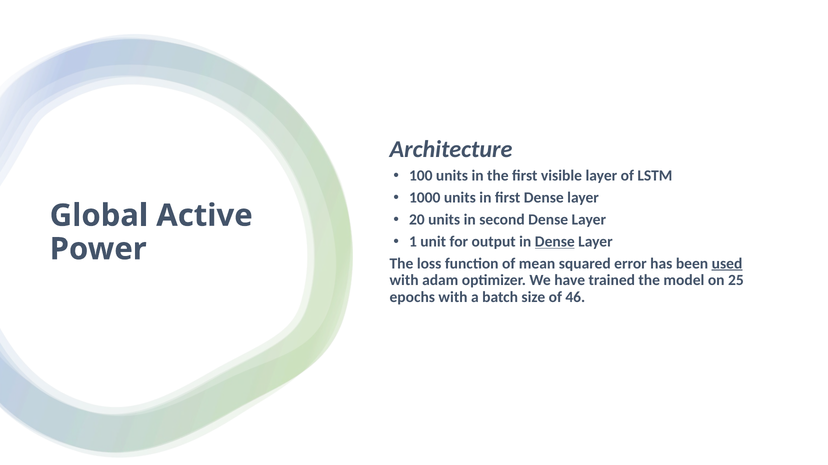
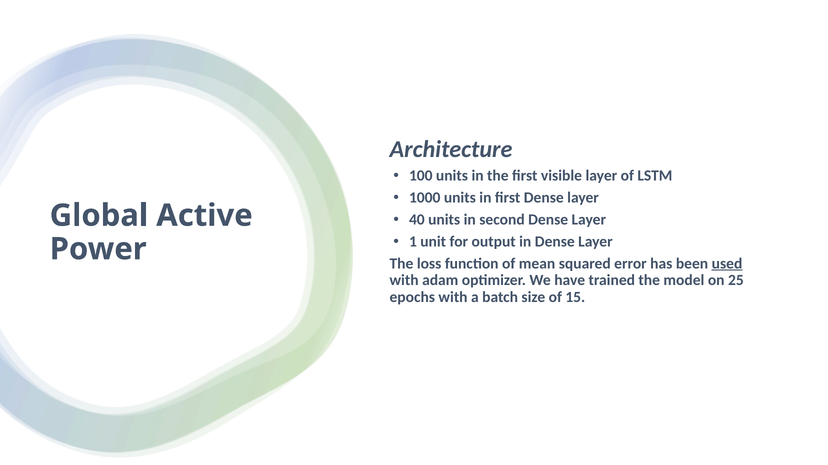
20: 20 -> 40 (417, 220)
Dense underline: present -> none (555, 242)
46: 46 -> 15 (575, 297)
